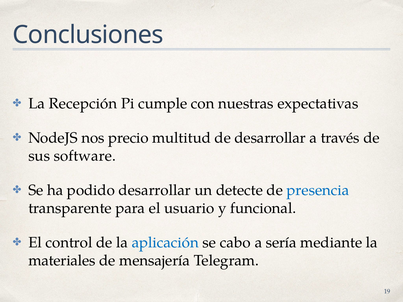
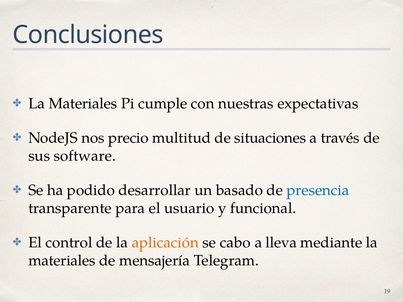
Recepción: Recepción -> Materiales (83, 103)
de desarrollar: desarrollar -> situaciones (270, 138)
detecte: detecte -> basado (239, 190)
aplicación colour: blue -> orange (165, 243)
sería: sería -> lleva (281, 243)
